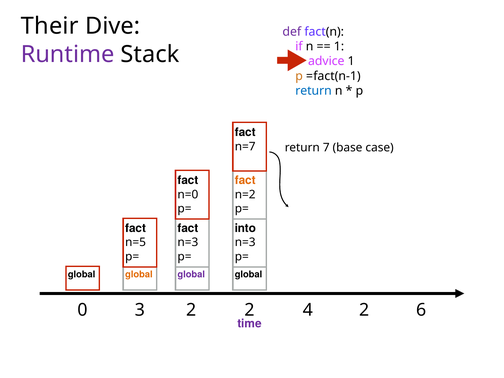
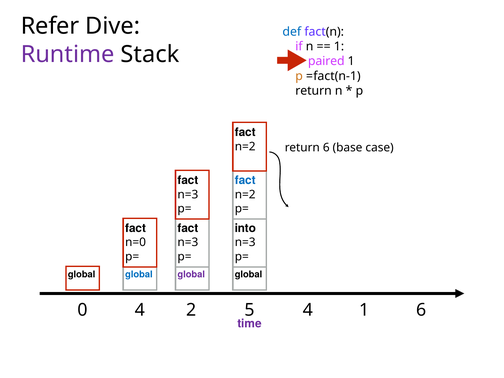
Their: Their -> Refer (50, 26)
def colour: purple -> blue (292, 32)
advice: advice -> paired (326, 61)
return colour: blue -> black (313, 91)
n=7: n=7 -> n=2 (245, 146)
return 7: 7 -> 6 (326, 148)
fact colour: orange -> blue (245, 180)
n=0: n=0 -> n=3 (188, 194)
n=5: n=5 -> n=0 (136, 242)
global colour: orange -> blue (139, 275)
0 3: 3 -> 4 (140, 310)
2 2: 2 -> 5 (250, 310)
4 2: 2 -> 1 (364, 310)
